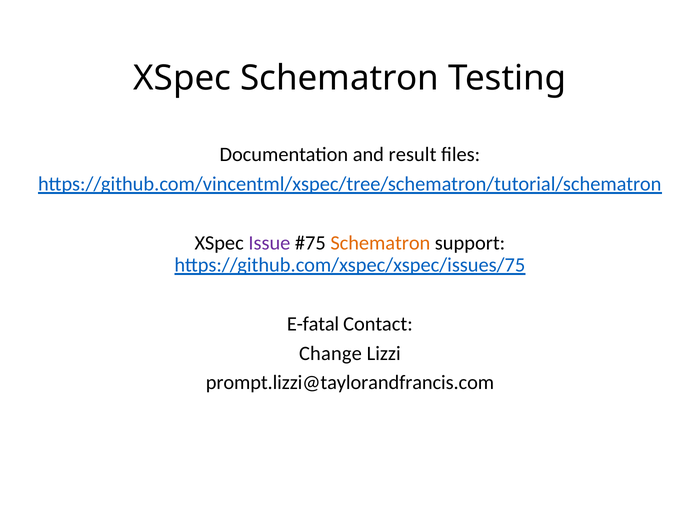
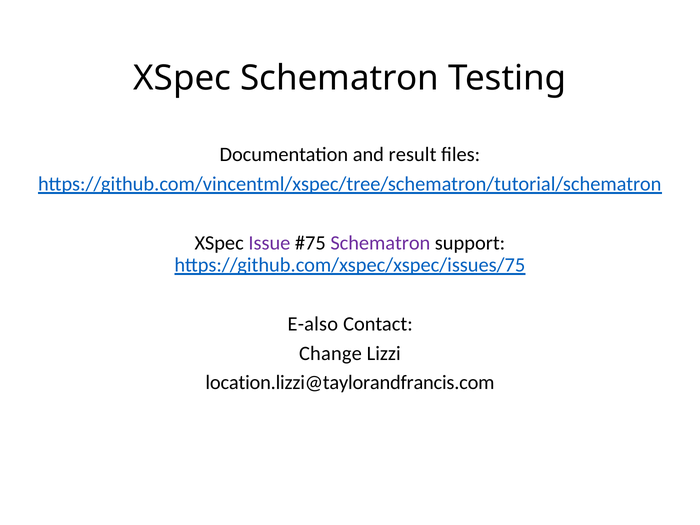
Schematron colour: orange -> purple (380, 243)
E-fatal: E-fatal -> E-also (313, 324)
prompt.lizzi@taylorandfrancis.com: prompt.lizzi@taylorandfrancis.com -> location.lizzi@taylorandfrancis.com (350, 383)
